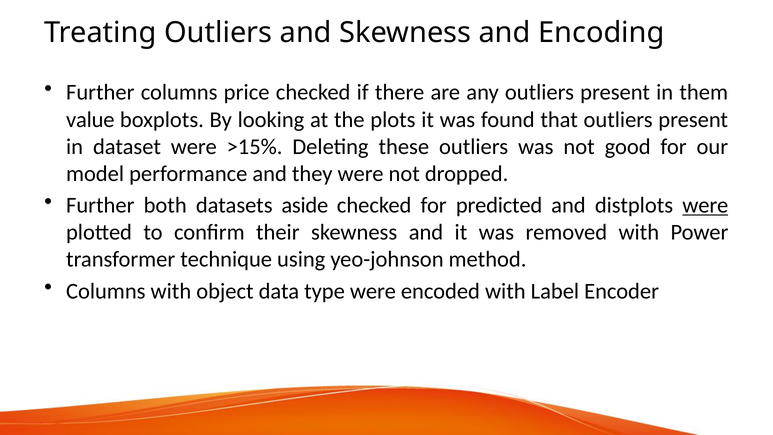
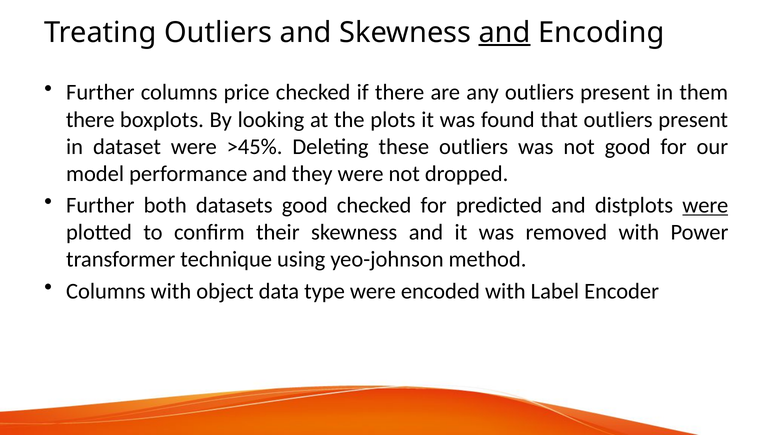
and underline: none -> present (505, 33)
value: value -> there (90, 120)
>15%: >15% -> >45% (255, 147)
datasets aside: aside -> good (305, 205)
